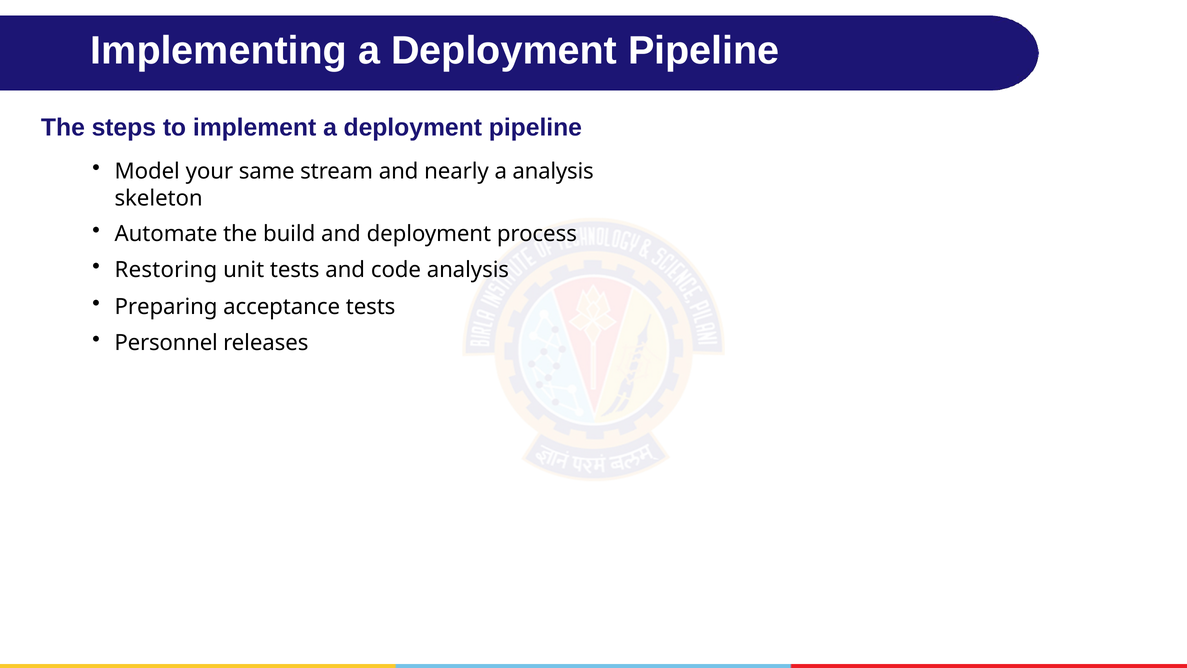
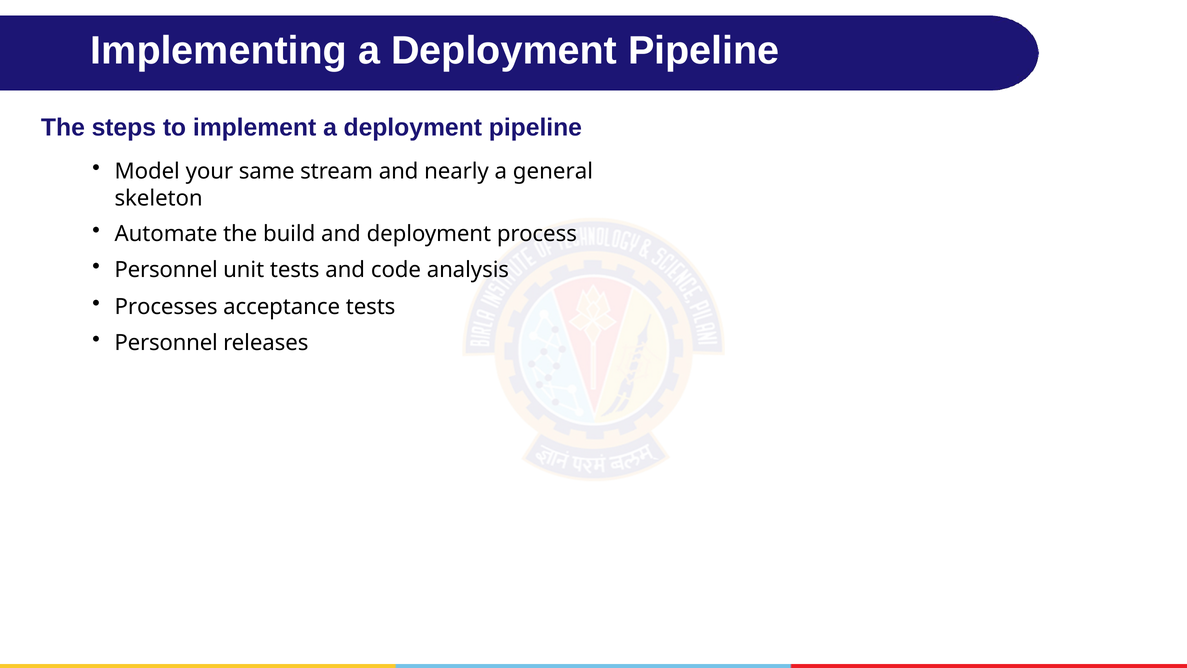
a analysis: analysis -> general (553, 172)
Restoring: Restoring -> Personnel (166, 270)
Preparing: Preparing -> Processes (166, 307)
